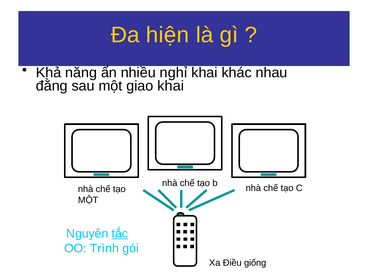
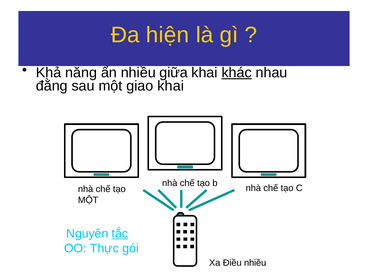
nghỉ: nghỉ -> giữa (174, 73)
khác underline: none -> present (237, 73)
Trình: Trình -> Thực (104, 248)
Điều giống: giống -> nhiều (255, 263)
